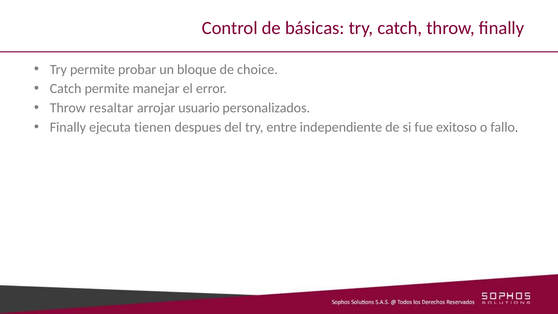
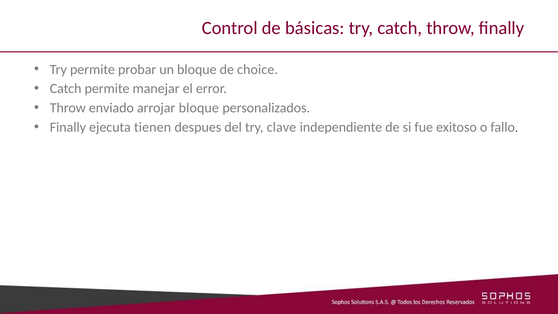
resaltar: resaltar -> enviado (111, 108)
arrojar usuario: usuario -> bloque (199, 108)
entre: entre -> clave (281, 127)
